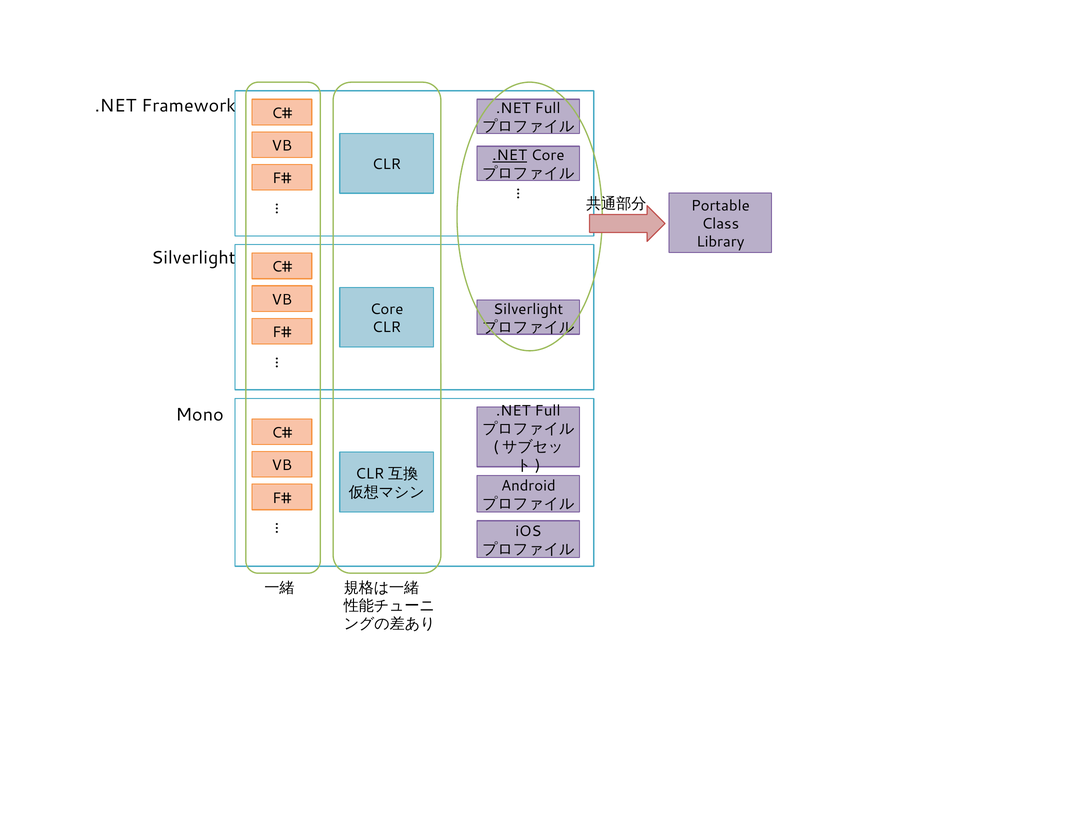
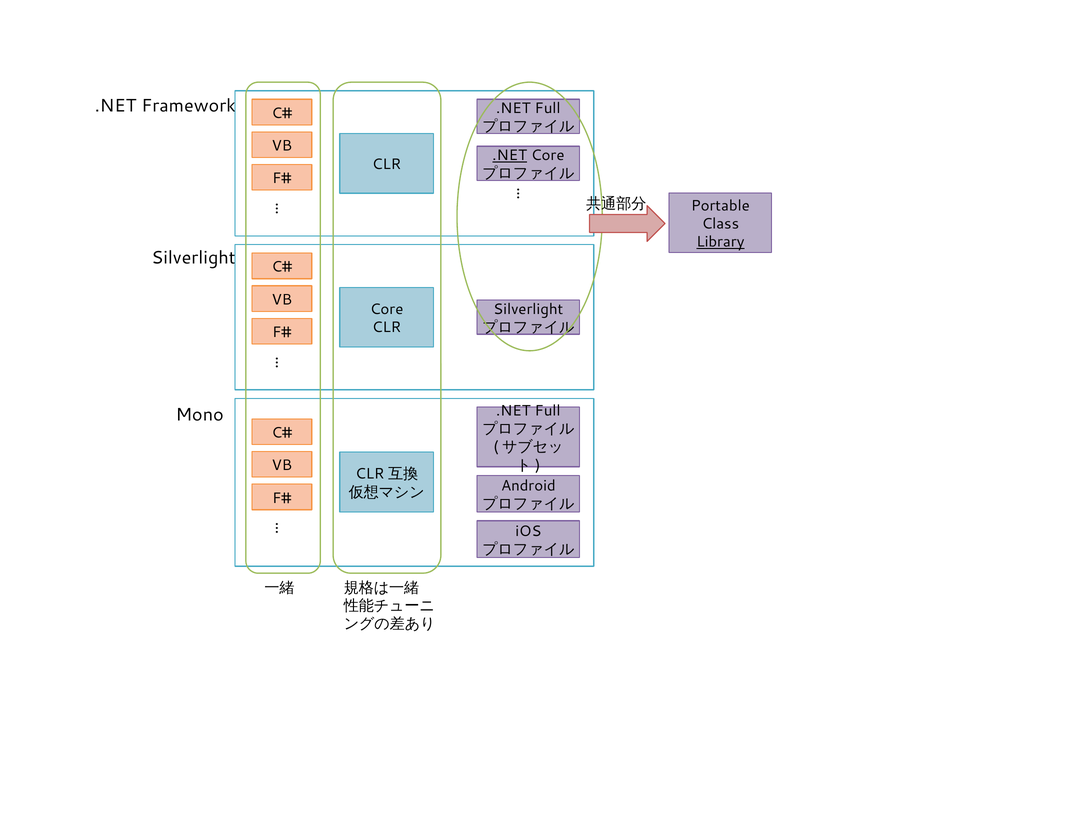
Library underline: none -> present (720, 242)
